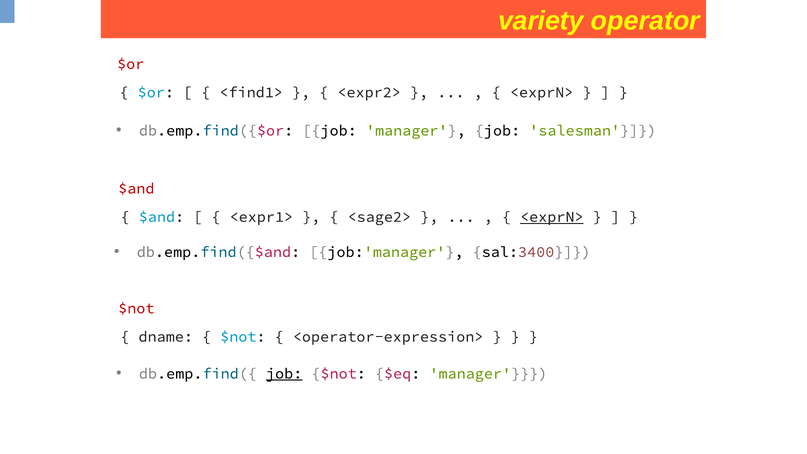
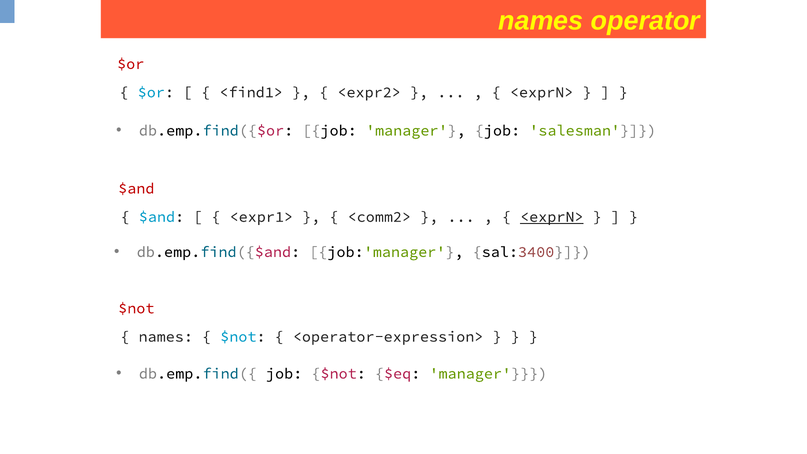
variety: variety -> names (541, 21)
<sage2>: <sage2> -> <comm2> (379, 217)
dname: dname -> names (166, 337)
job underline: present -> none (284, 374)
